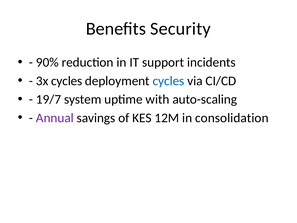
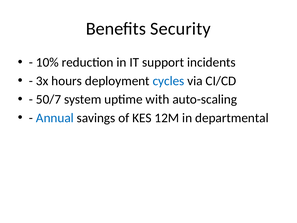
90%: 90% -> 10% (47, 62)
3x cycles: cycles -> hours (67, 81)
19/7: 19/7 -> 50/7 (49, 99)
Annual colour: purple -> blue (55, 118)
consolidation: consolidation -> departmental (232, 118)
